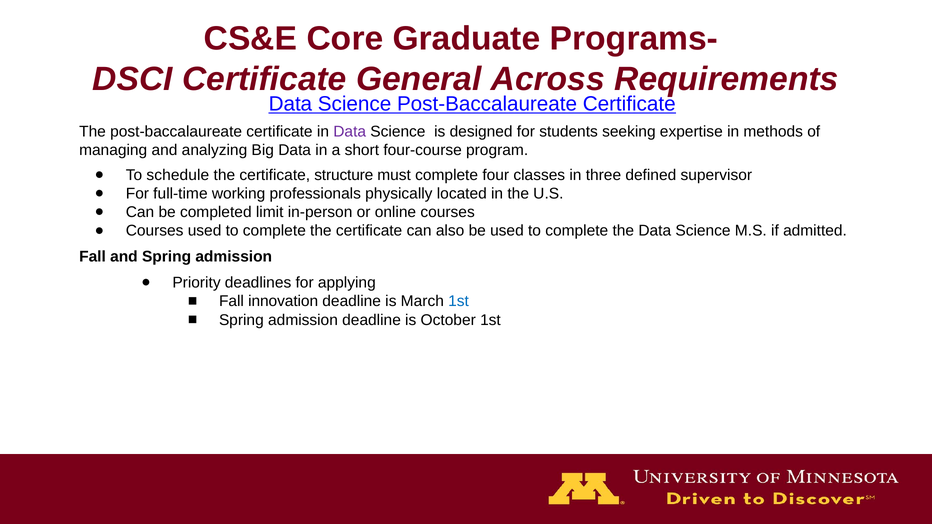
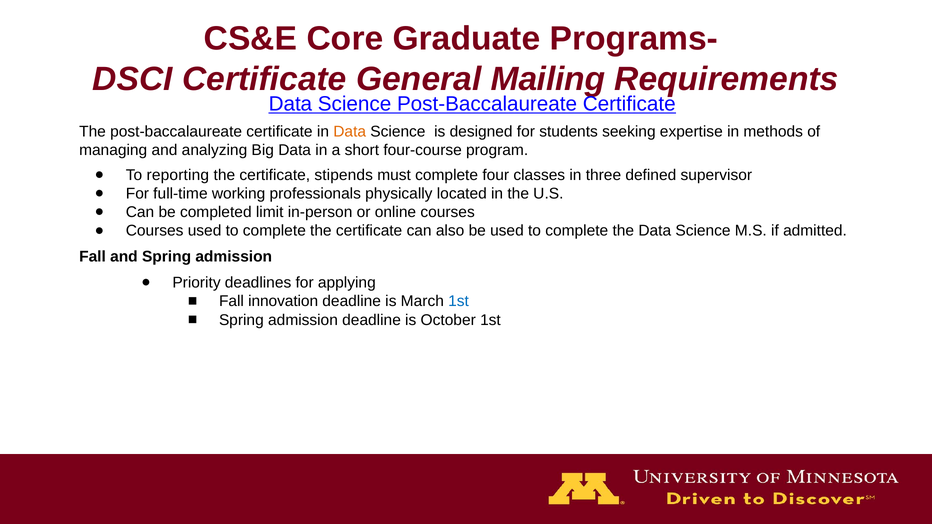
Across: Across -> Mailing (548, 79)
Data colour: purple -> orange (350, 132)
schedule: schedule -> reporting (178, 175)
structure: structure -> stipends (344, 175)
